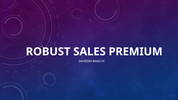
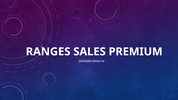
ROBUST: ROBUST -> RANGES (48, 52)
